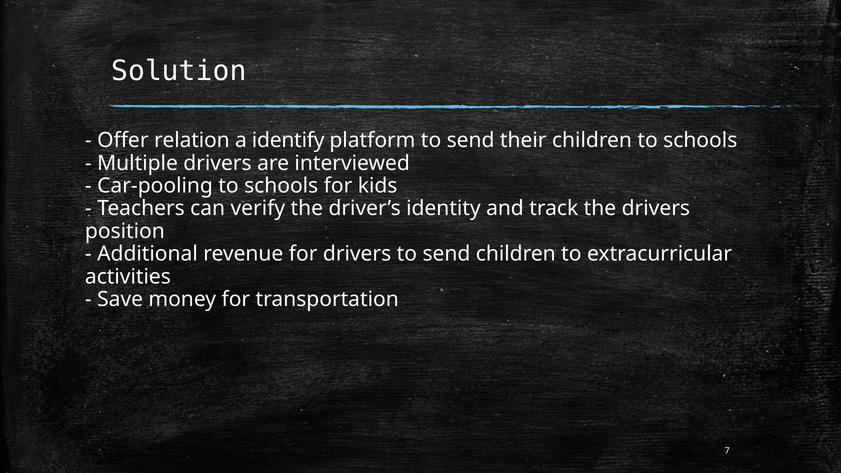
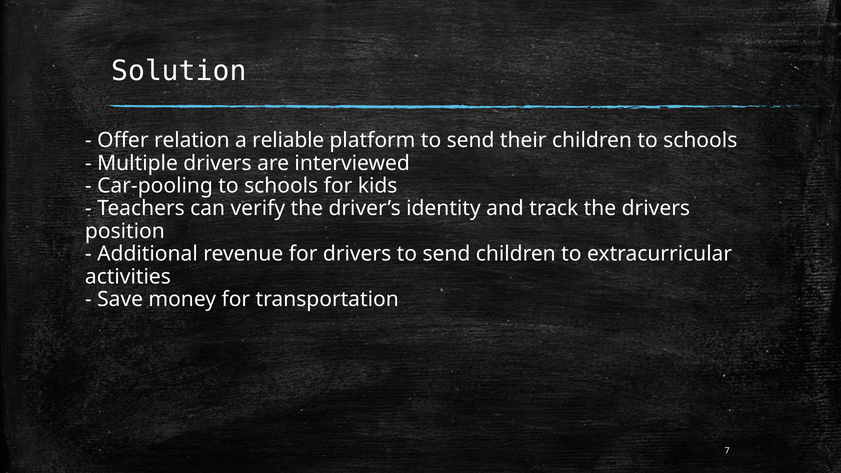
identify: identify -> reliable (288, 141)
